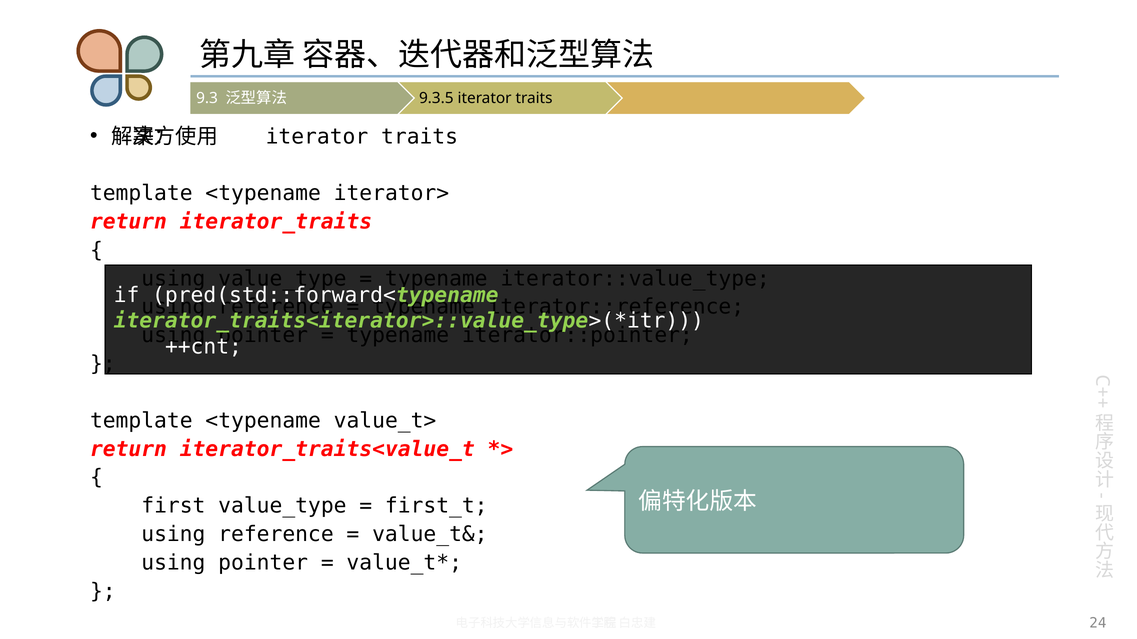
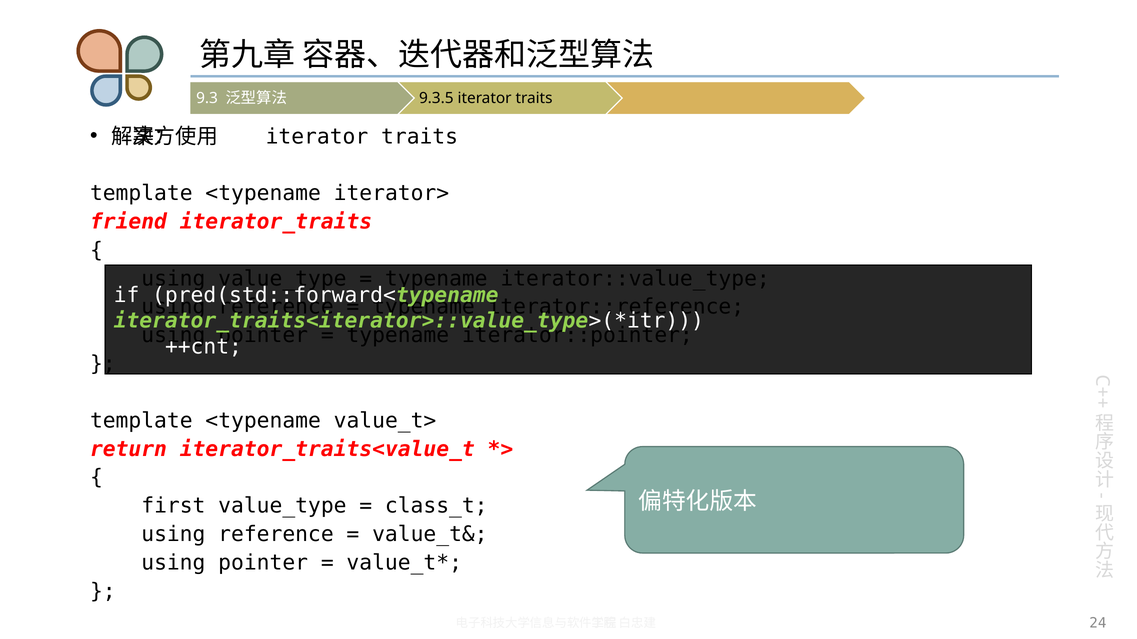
return: return -> friend (128, 222)
first_t: first_t -> class_t (436, 506)
